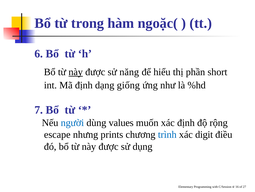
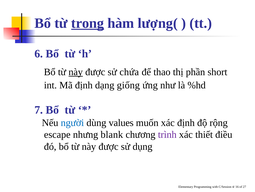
trong underline: none -> present (88, 23)
ngoặc(: ngoặc( -> lượng( (158, 23)
năng: năng -> chứa (129, 72)
hiểu: hiểu -> thao (162, 72)
prints: prints -> blank (112, 134)
trình colour: blue -> purple (167, 134)
digit: digit -> thiết (204, 134)
